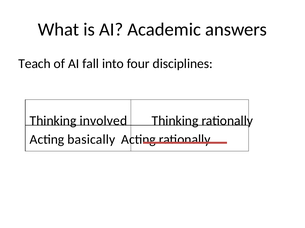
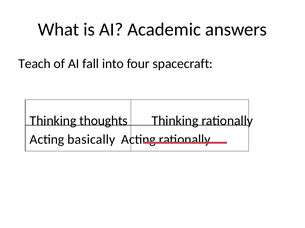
disciplines: disciplines -> spacecraft (183, 64)
involved: involved -> thoughts (104, 121)
